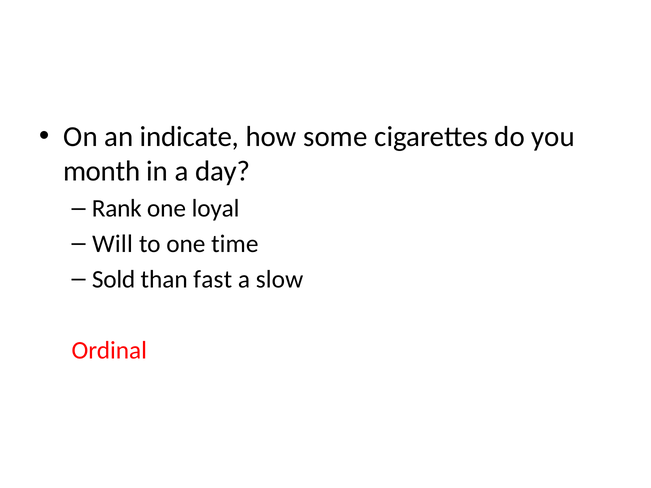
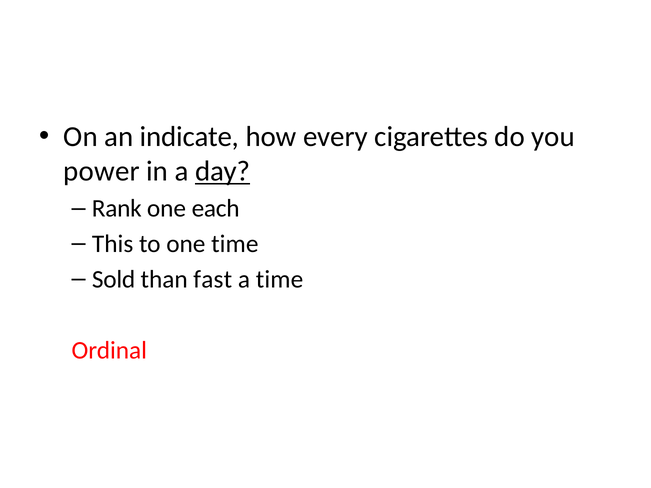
some: some -> every (335, 137)
month: month -> power (102, 171)
day underline: none -> present (223, 171)
loyal: loyal -> each (216, 209)
Will: Will -> This (113, 244)
a slow: slow -> time (280, 280)
